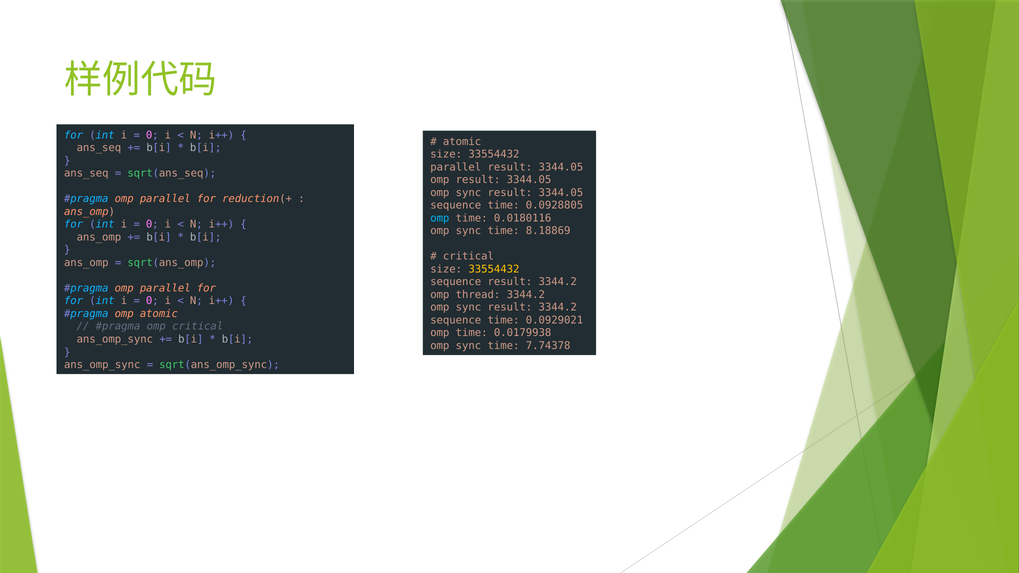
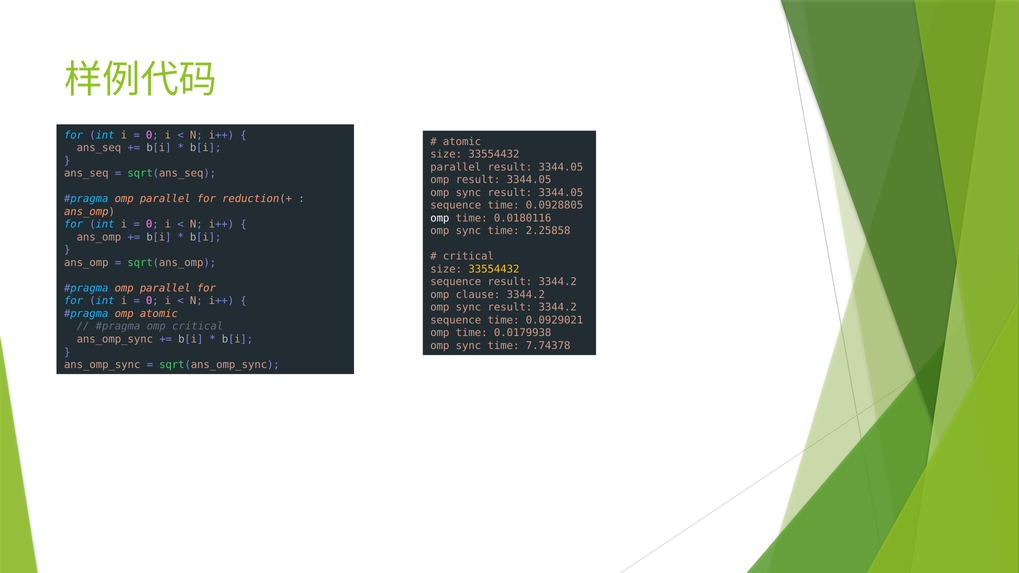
omp colour: light blue -> white (440, 218)
8.18869: 8.18869 -> 2.25858 (548, 231)
thread: thread -> clause (478, 295)
